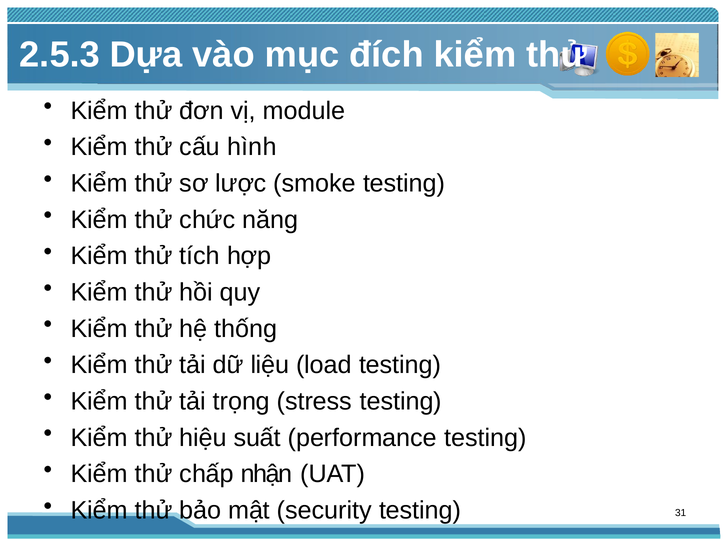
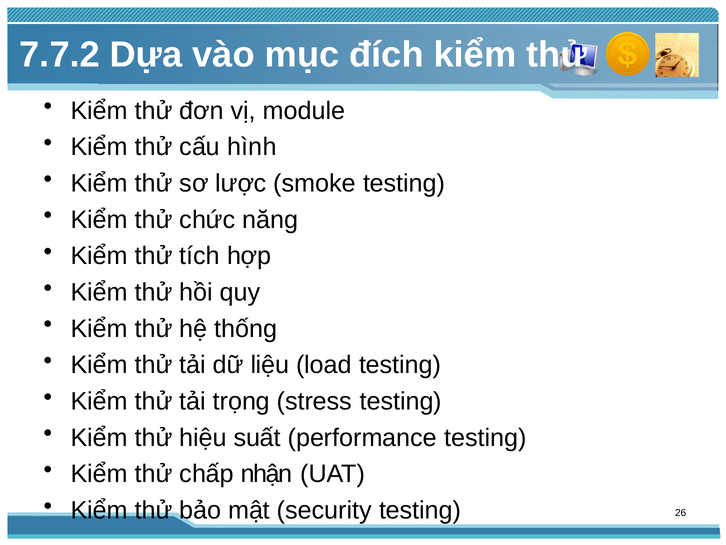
2.5.3: 2.5.3 -> 7.7.2 (60, 55)
31: 31 -> 26 (681, 512)
